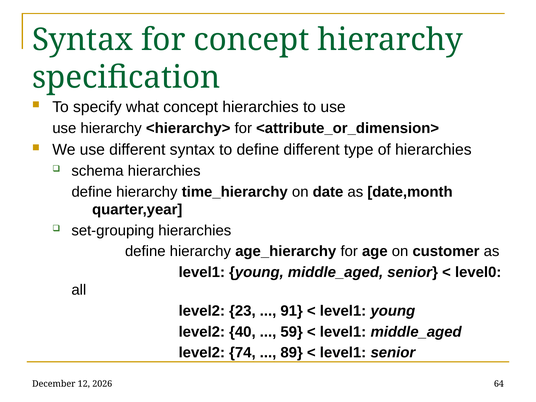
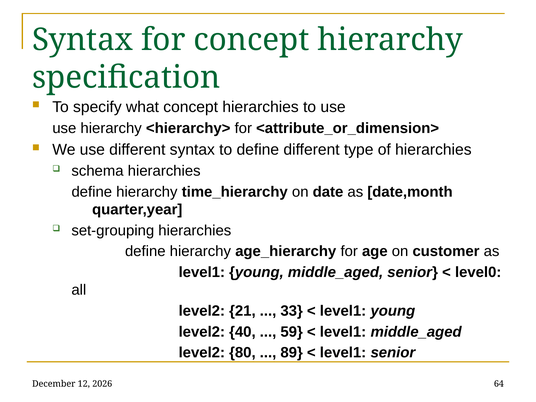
23: 23 -> 21 (242, 311)
91: 91 -> 33 (292, 311)
74: 74 -> 80 (242, 353)
